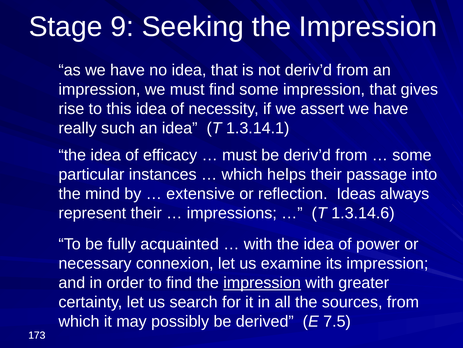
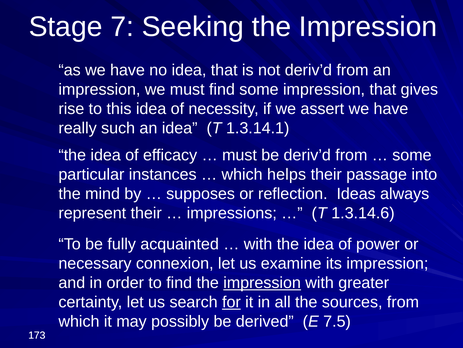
9: 9 -> 7 (122, 27)
extensive: extensive -> supposes (201, 193)
for underline: none -> present (231, 301)
